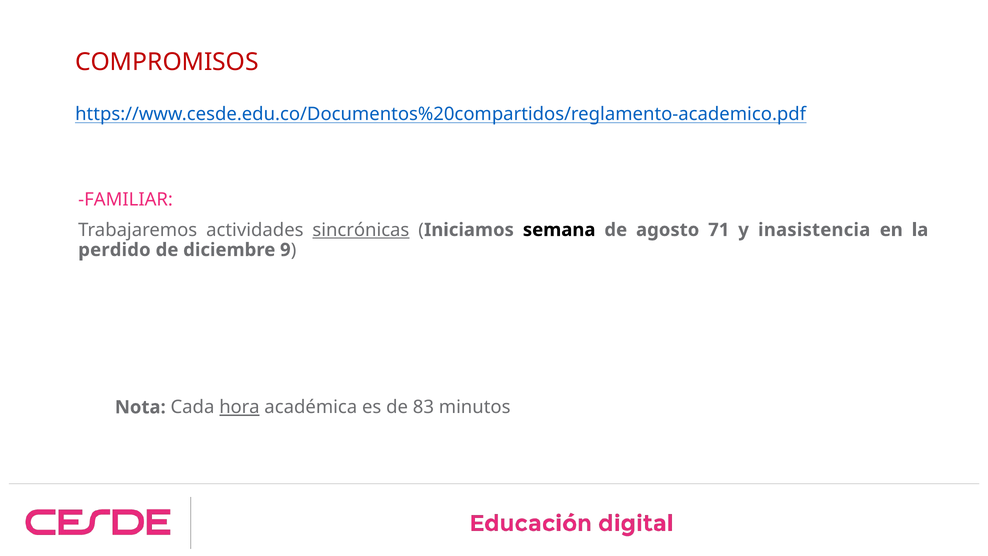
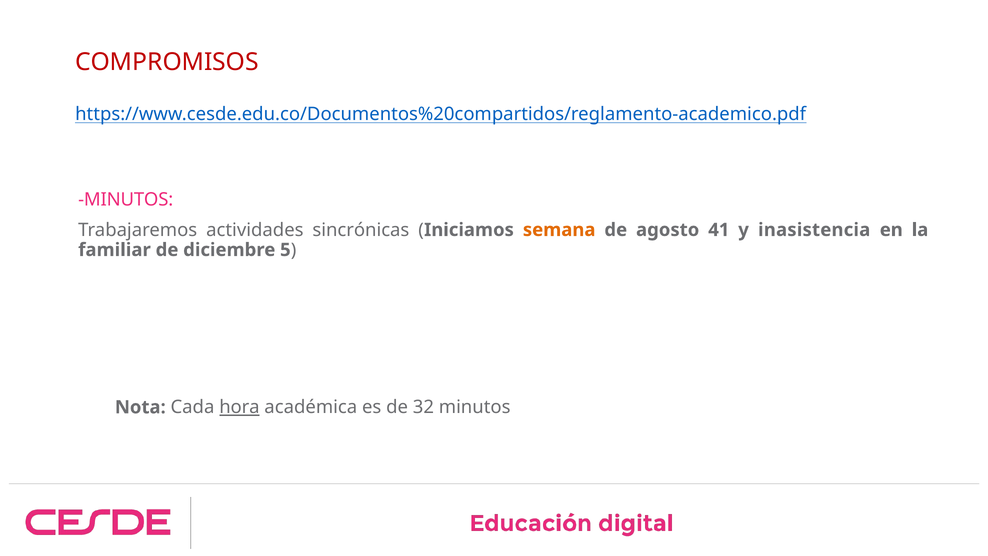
FAMILIAR: FAMILIAR -> MINUTOS (126, 199)
sincrónicas underline: present -> none (361, 230)
semana colour: black -> orange (559, 230)
71: 71 -> 41 (719, 230)
perdido: perdido -> familiar (115, 250)
9: 9 -> 5 (285, 250)
83: 83 -> 32 (423, 407)
